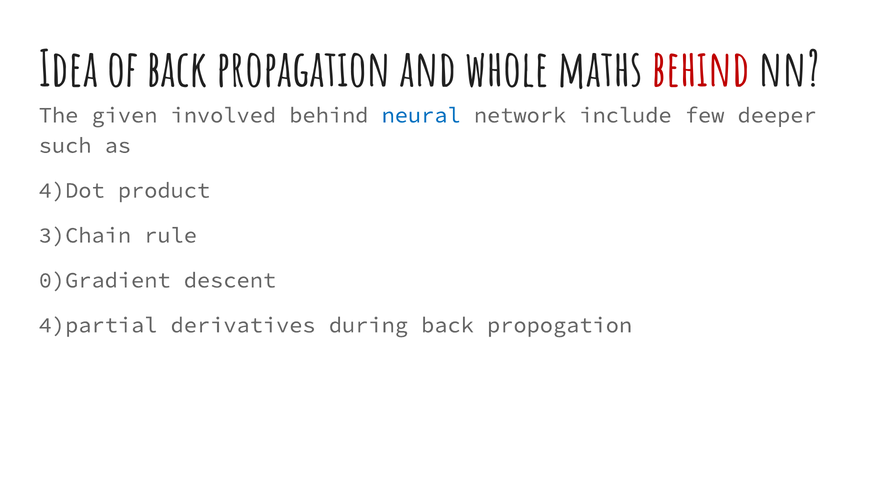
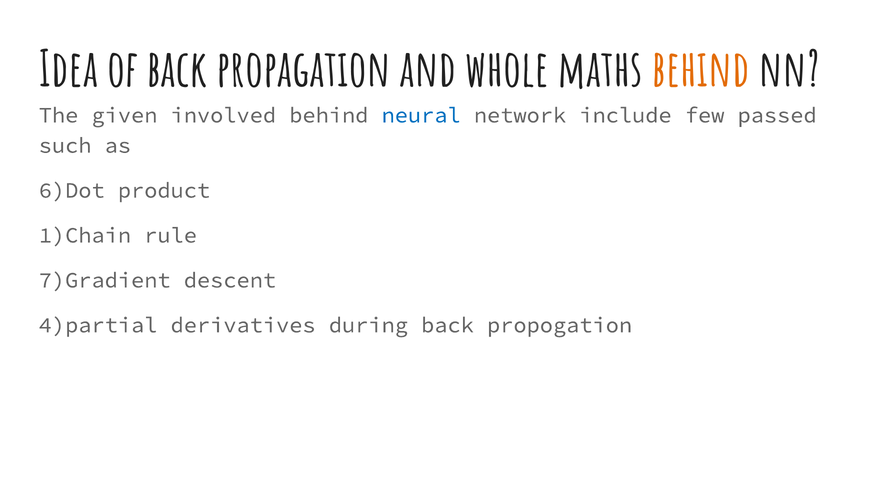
behind colour: red -> orange (701, 70)
deeper: deeper -> passed (777, 115)
4)Dot: 4)Dot -> 6)Dot (72, 191)
3)Chain: 3)Chain -> 1)Chain (85, 236)
0)Gradient: 0)Gradient -> 7)Gradient (105, 280)
